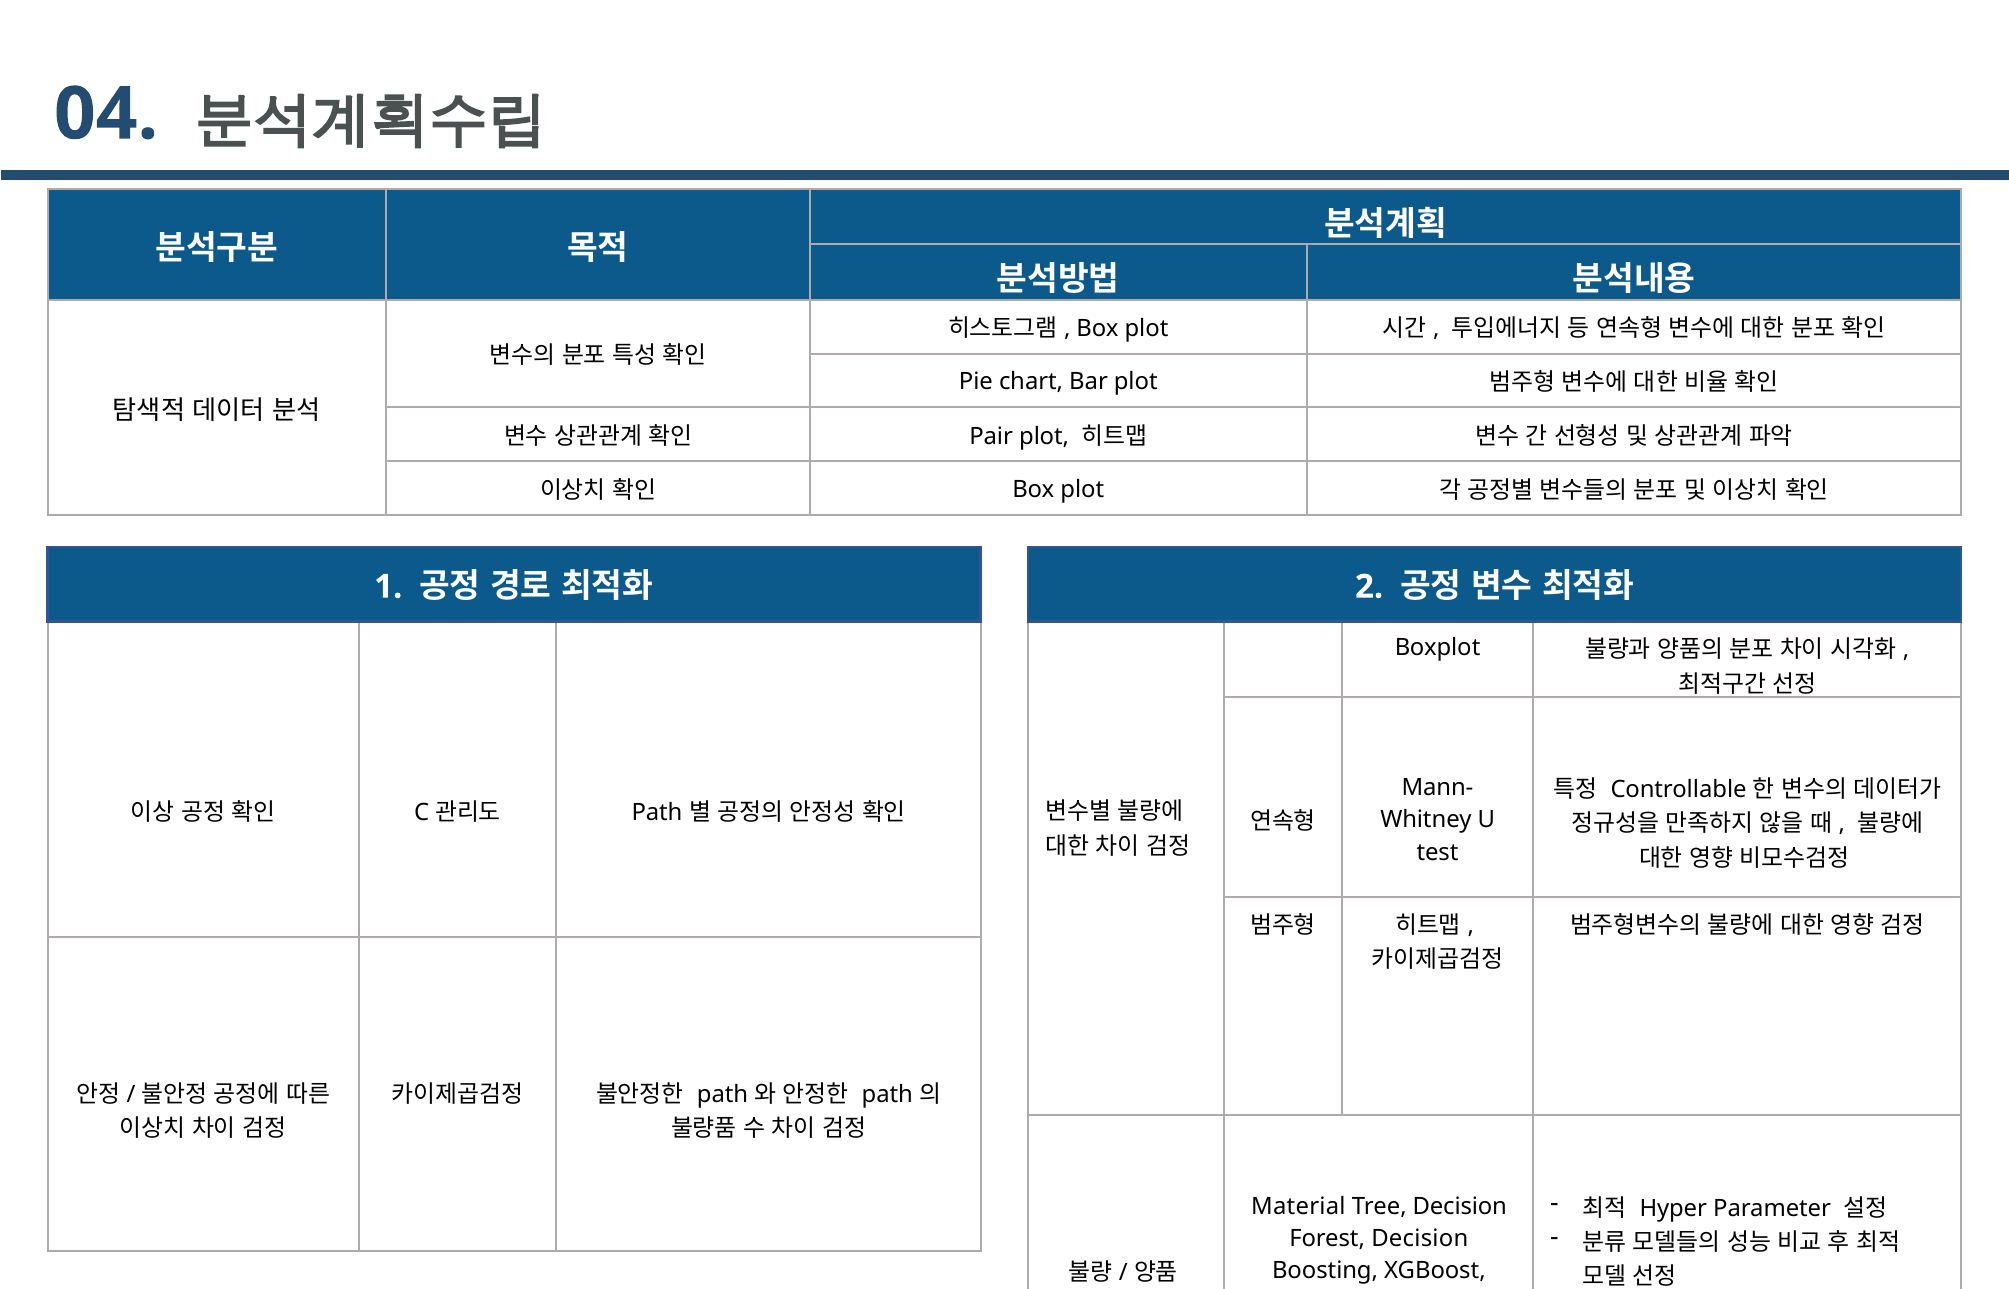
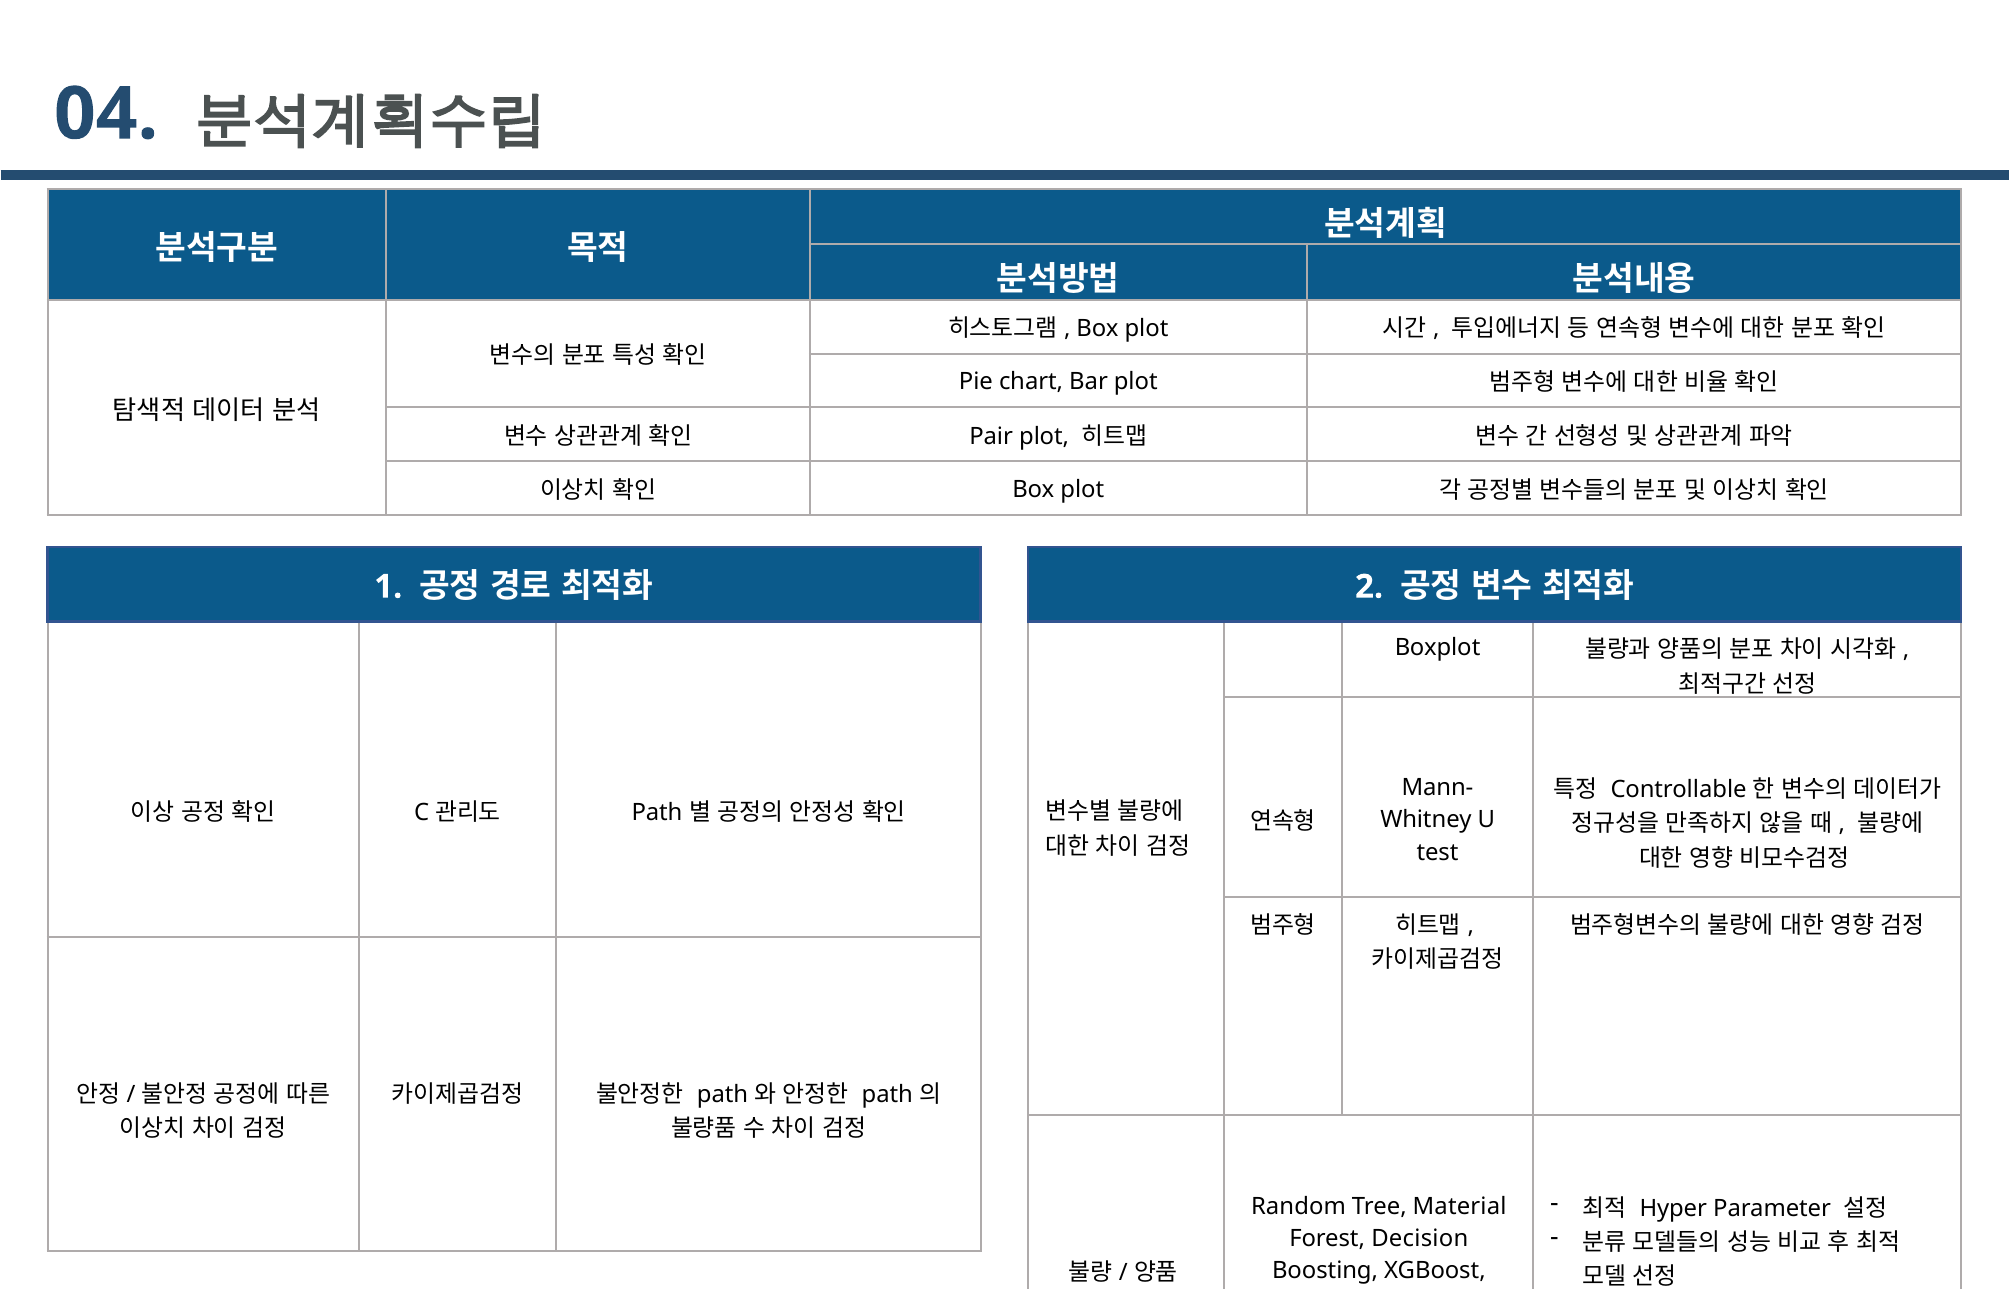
Material: Material -> Random (1298, 1206)
Tree Decision: Decision -> Material (1460, 1206)
